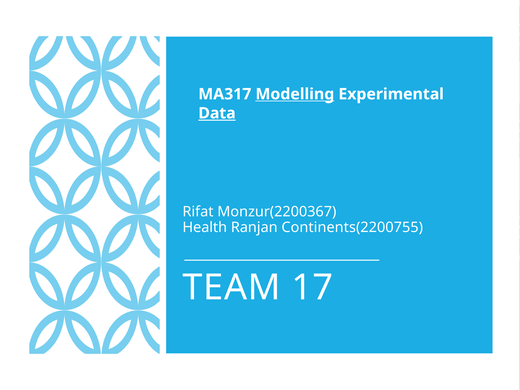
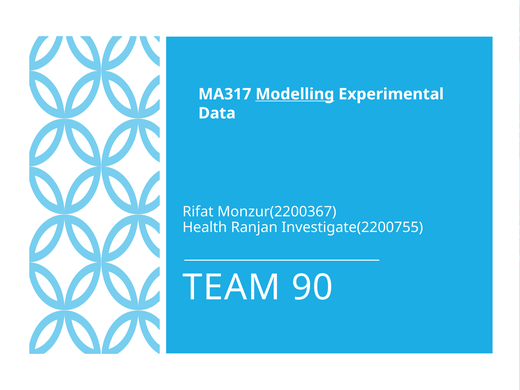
Data underline: present -> none (217, 113)
Continents(2200755: Continents(2200755 -> Investigate(2200755 (352, 227)
17: 17 -> 90 (312, 288)
